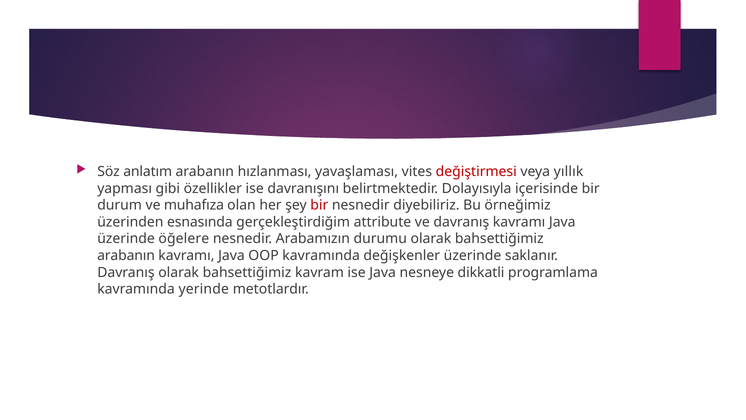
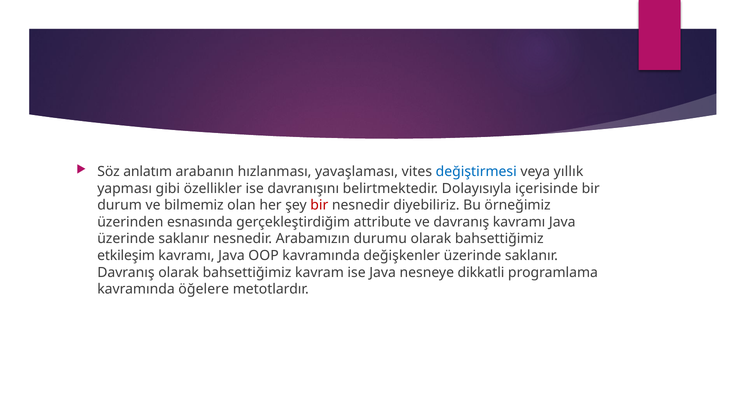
değiştirmesi colour: red -> blue (476, 171)
muhafıza: muhafıza -> bilmemiz (194, 205)
öğelere: öğelere -> saklanır (184, 239)
arabanın: arabanın -> etkileşim (126, 255)
yerinde: yerinde -> öğelere (204, 289)
